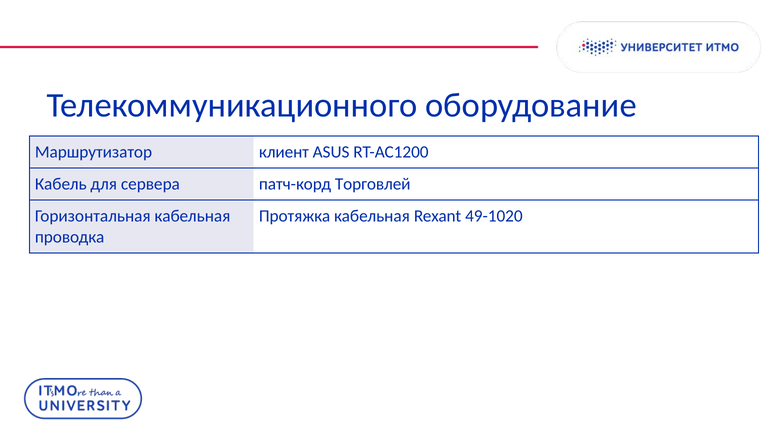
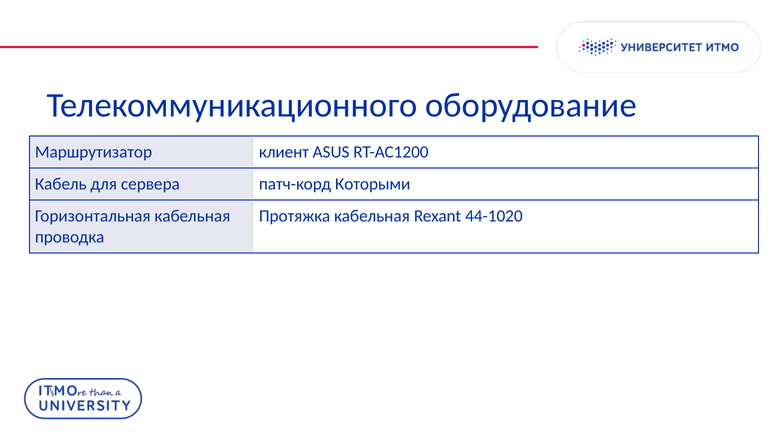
Торговлей: Торговлей -> Которыми (373, 184)
49-1020: 49-1020 -> 44-1020 (494, 216)
